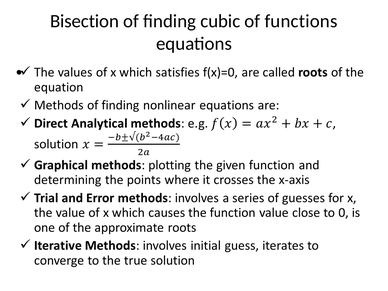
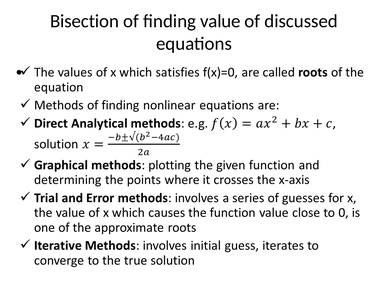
cubic: cubic -> value (220, 21)
functions: functions -> discussed (301, 21)
